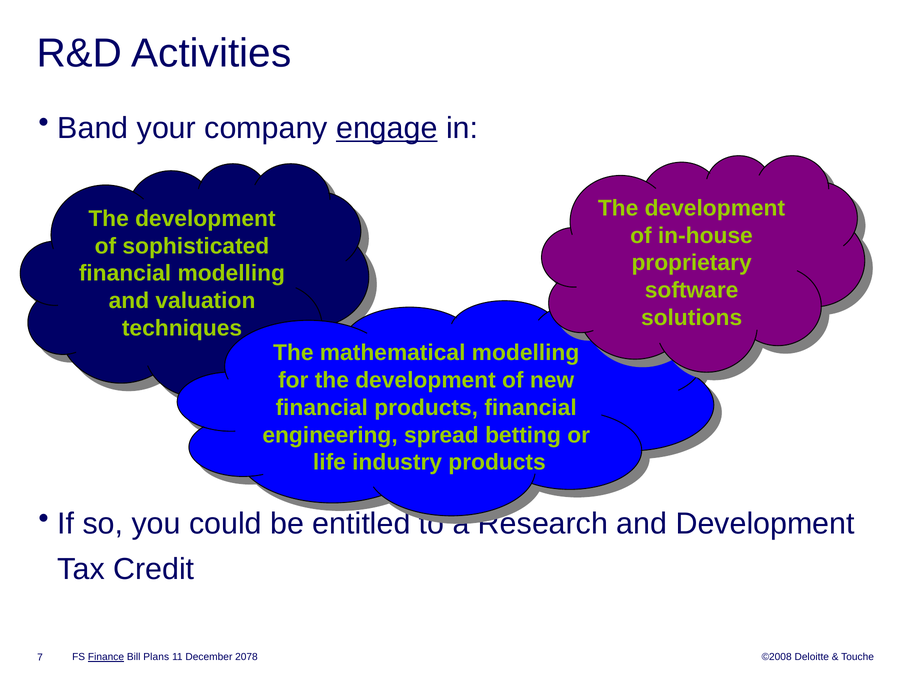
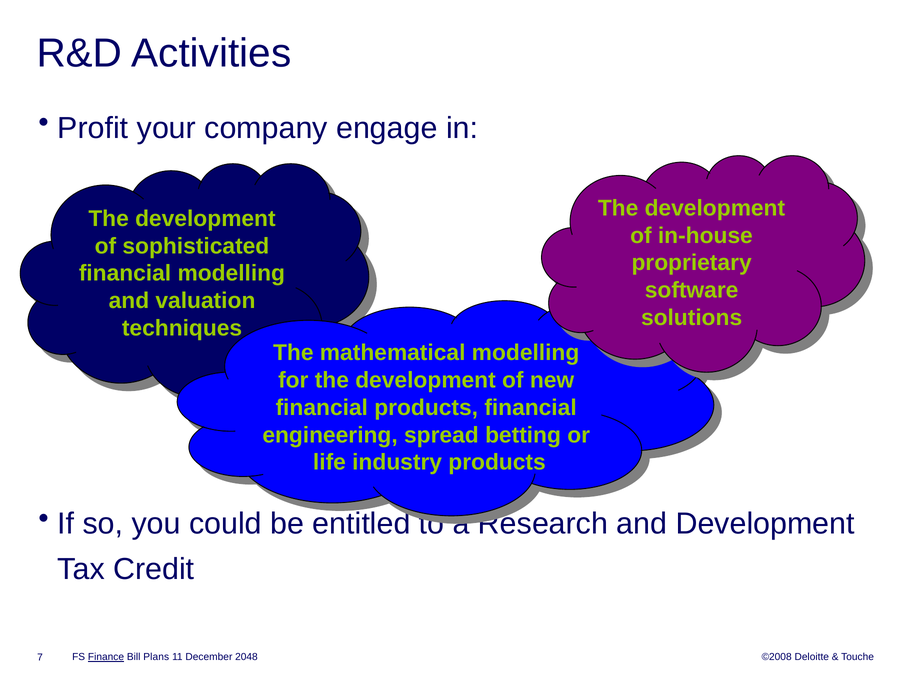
Band: Band -> Profit (93, 128)
engage underline: present -> none (387, 128)
2078: 2078 -> 2048 (246, 657)
